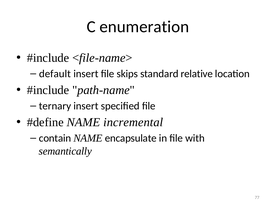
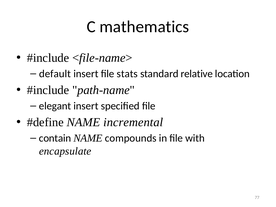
enumeration: enumeration -> mathematics (144, 27)
skips: skips -> stats (127, 74)
ternary: ternary -> elegant (55, 106)
encapsulate: encapsulate -> compounds (131, 138)
semantically: semantically -> encapsulate (65, 151)
